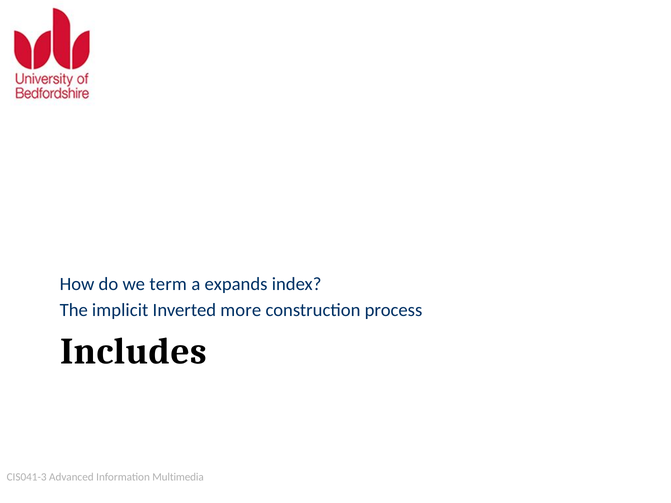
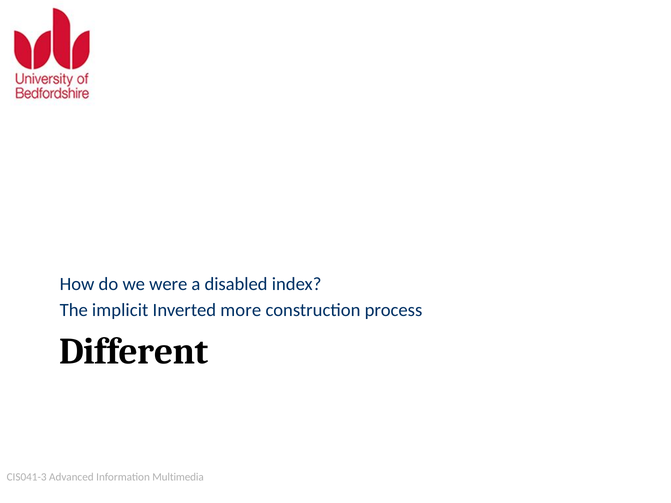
term: term -> were (168, 284)
expands: expands -> disabled (236, 284)
Includes: Includes -> Different (134, 352)
